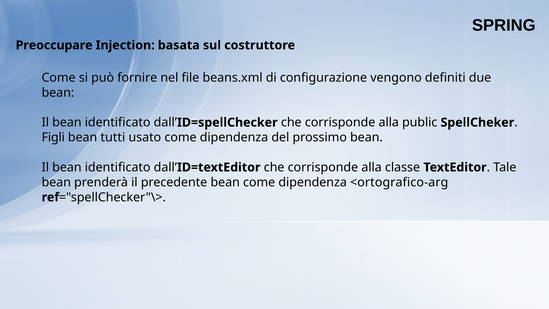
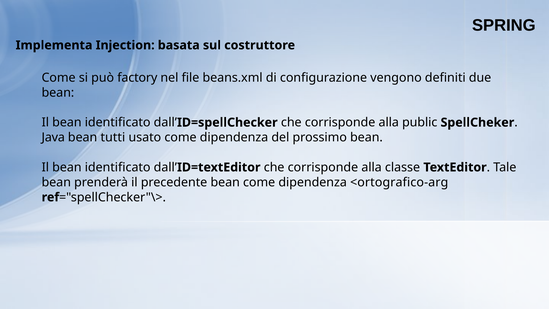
Preoccupare: Preoccupare -> Implementa (54, 45)
fornire: fornire -> factory (137, 78)
Figli: Figli -> Java (53, 137)
